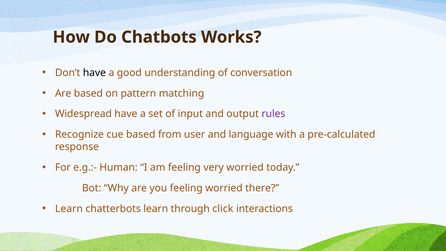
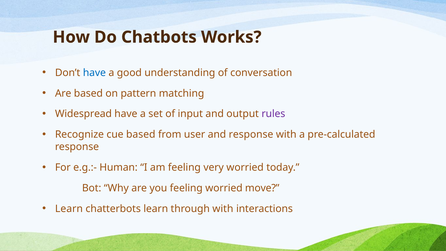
have colour: black -> blue (94, 73)
and language: language -> response (251, 134)
there: there -> move (262, 188)
through click: click -> with (223, 209)
